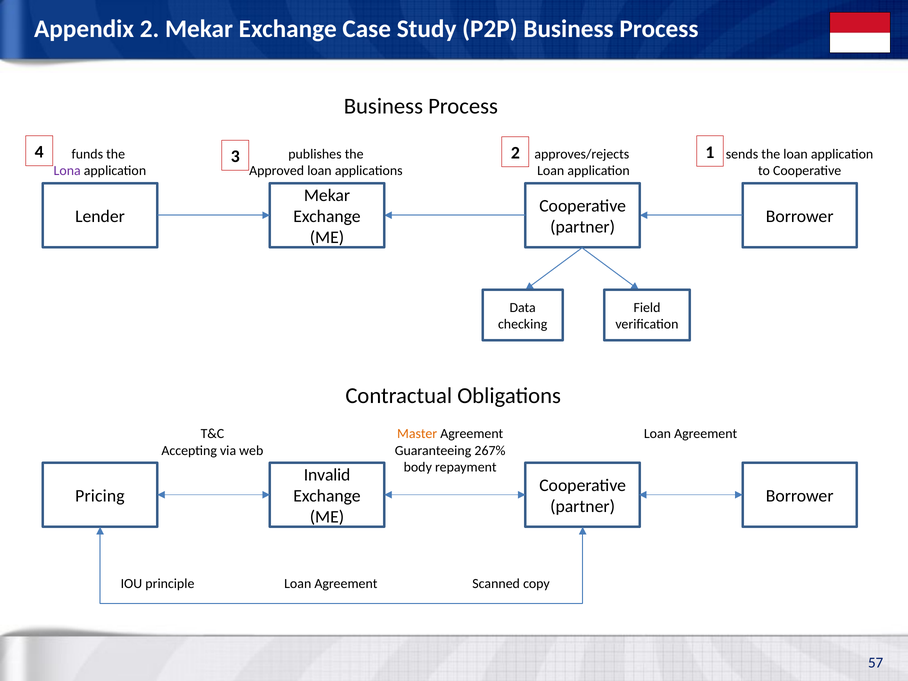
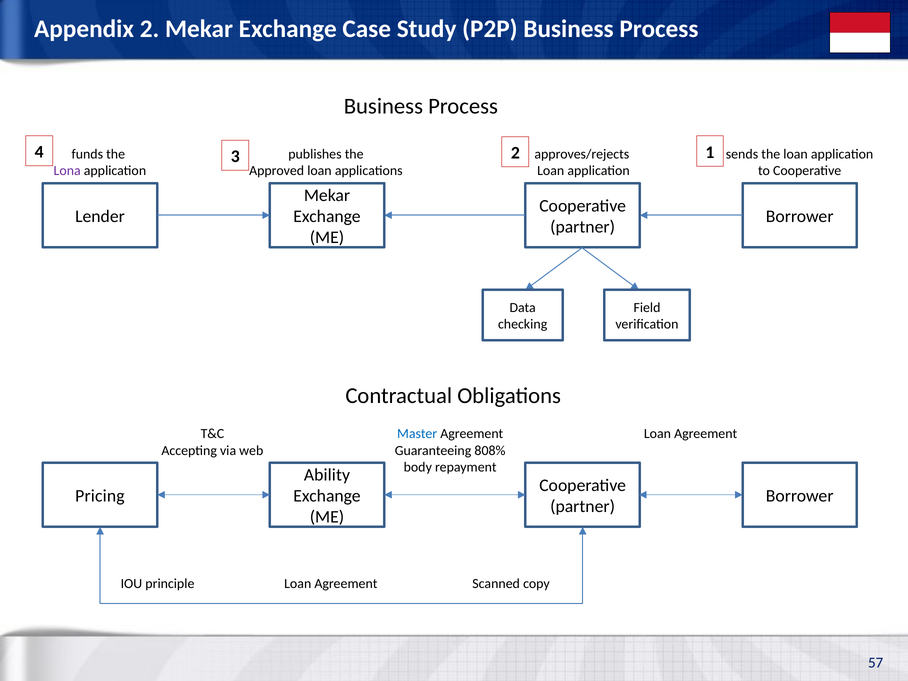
Master colour: orange -> blue (417, 434)
267%: 267% -> 808% (490, 450)
Invalid: Invalid -> Ability (327, 475)
